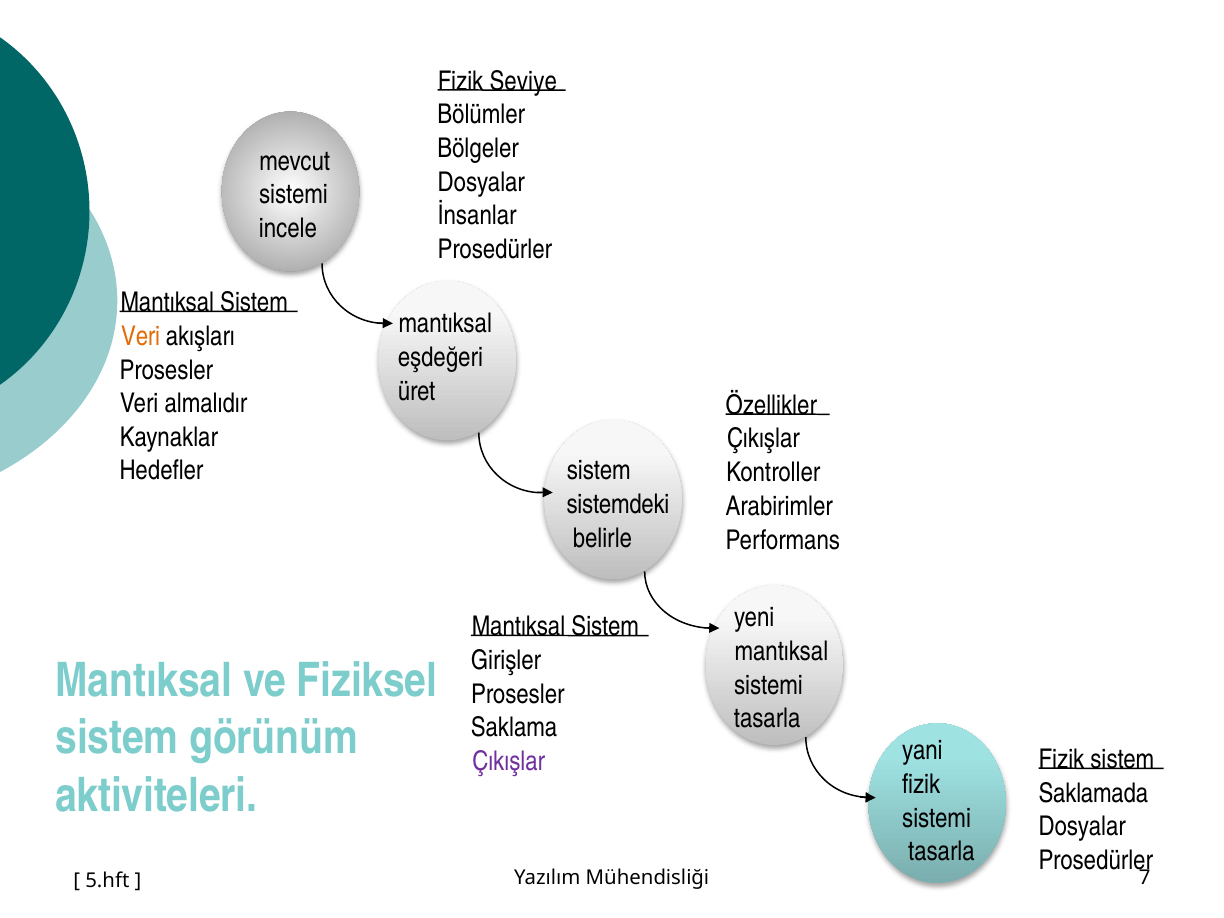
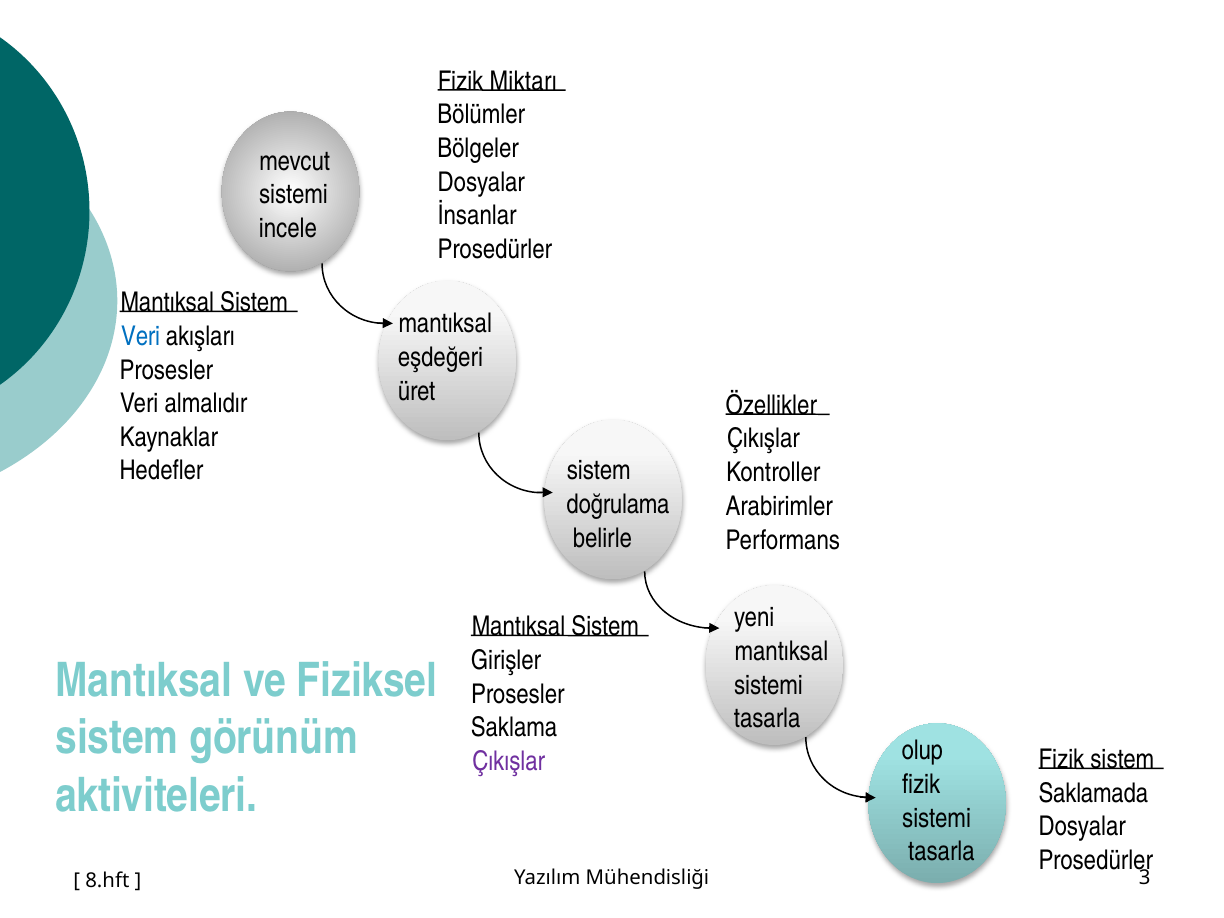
Seviye: Seviye -> Miktarı (523, 81)
Veri colour: orange -> blue (141, 336)
sistemdeki: sistemdeki -> doğrulama (618, 505)
yani: yani -> olup (922, 751)
7: 7 -> 3 (1145, 877)
5.hft: 5.hft -> 8.hft (107, 881)
